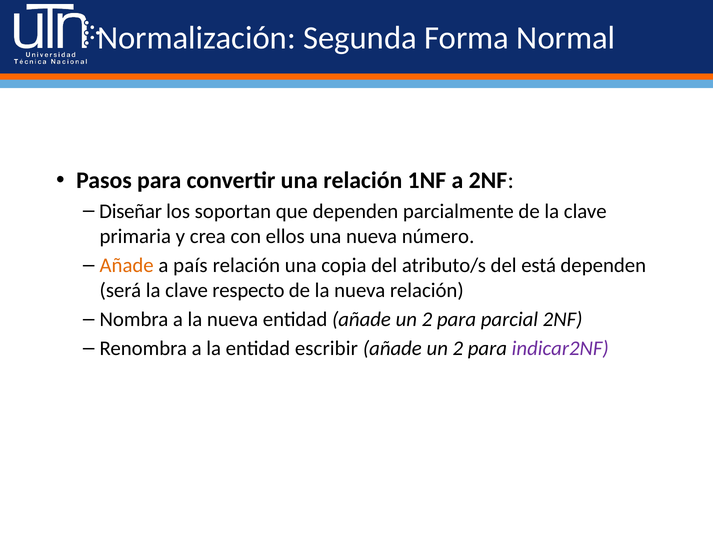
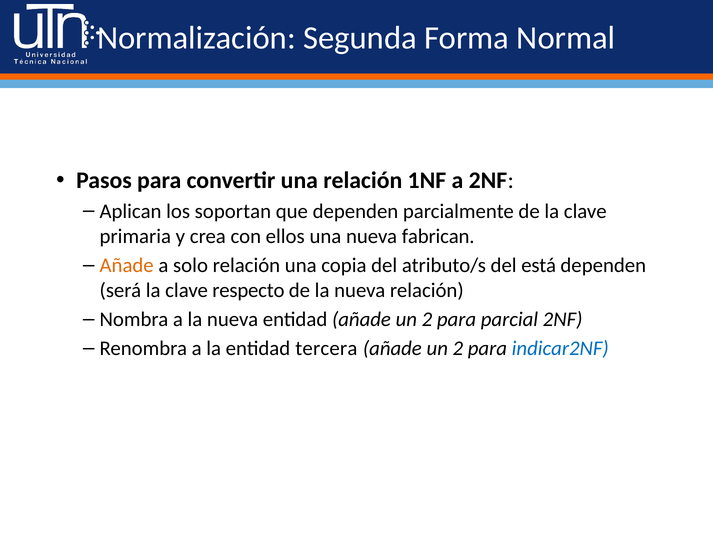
Diseñar: Diseñar -> Aplican (131, 211)
número: número -> fabrican (438, 236)
país: país -> solo (191, 265)
escribir: escribir -> tercera (326, 348)
indicar2NF colour: purple -> blue (560, 348)
